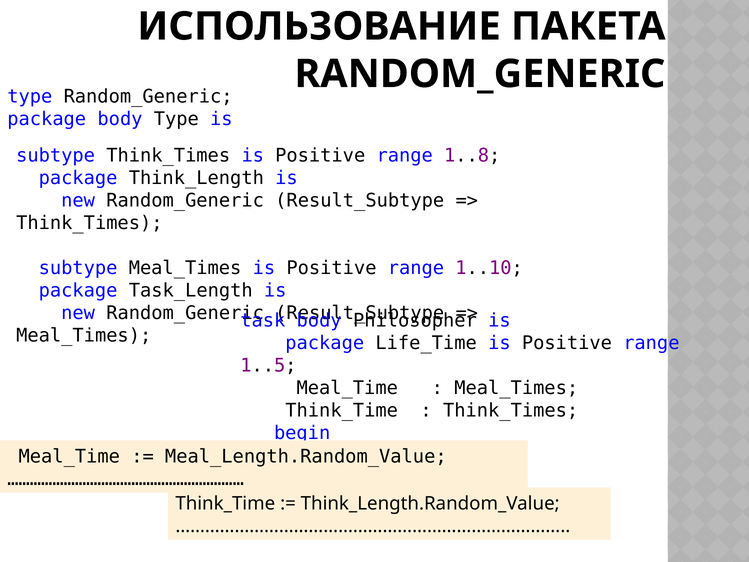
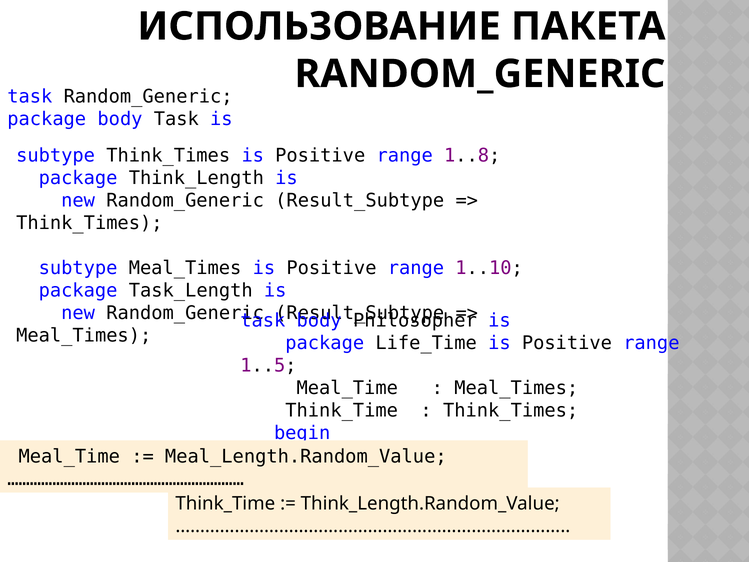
type: type -> task (30, 97)
body Type: Type -> Task (176, 119)
